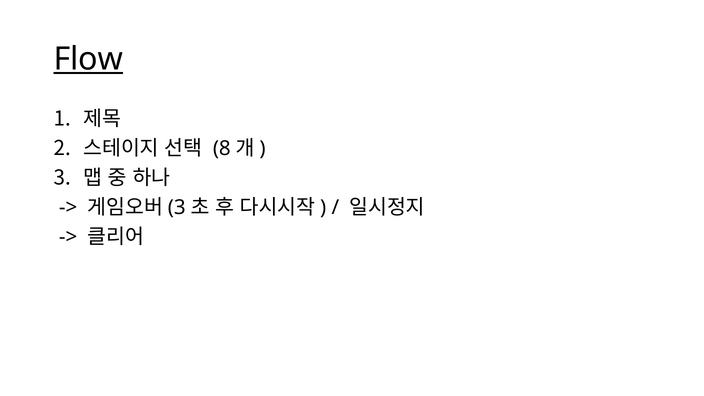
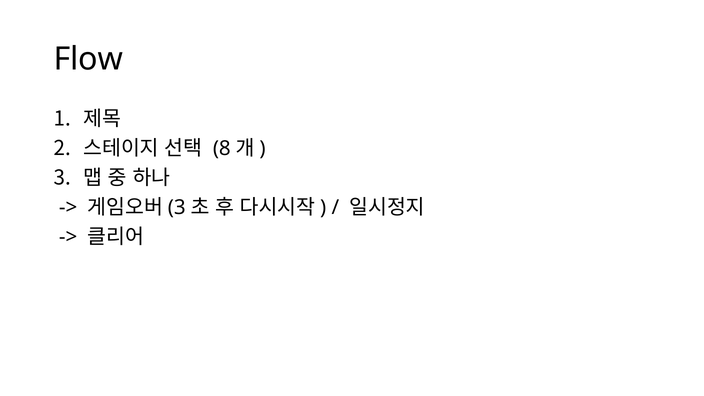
Flow underline: present -> none (88, 59)
